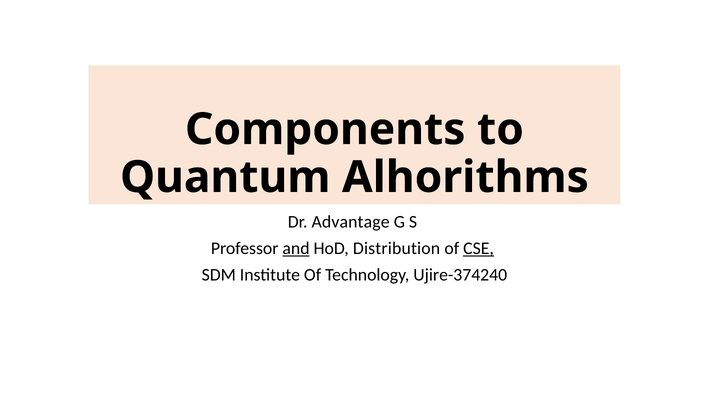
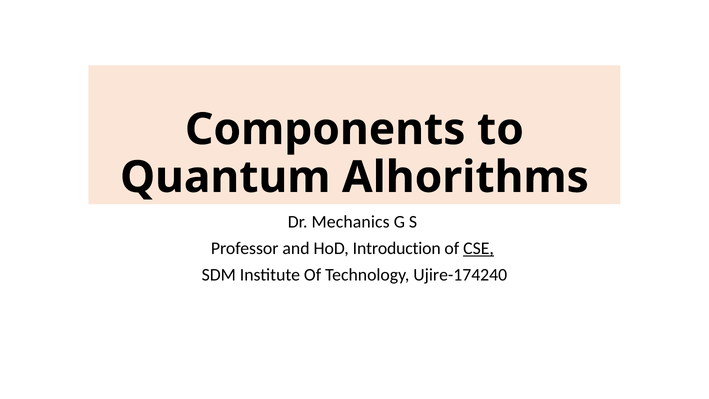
Advantage: Advantage -> Mechanics (351, 222)
and underline: present -> none (296, 248)
Distribution: Distribution -> Introduction (397, 248)
Ujire-374240: Ujire-374240 -> Ujire-174240 (460, 275)
